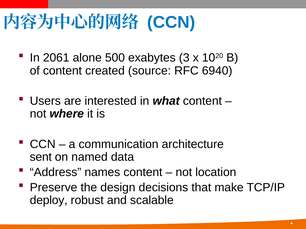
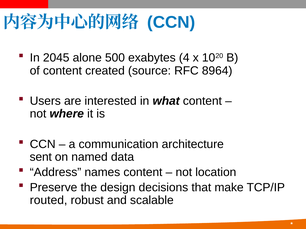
2061: 2061 -> 2045 (56, 58)
3: 3 -> 4 (184, 58)
6940: 6940 -> 8964 (217, 71)
deploy: deploy -> routed (49, 201)
